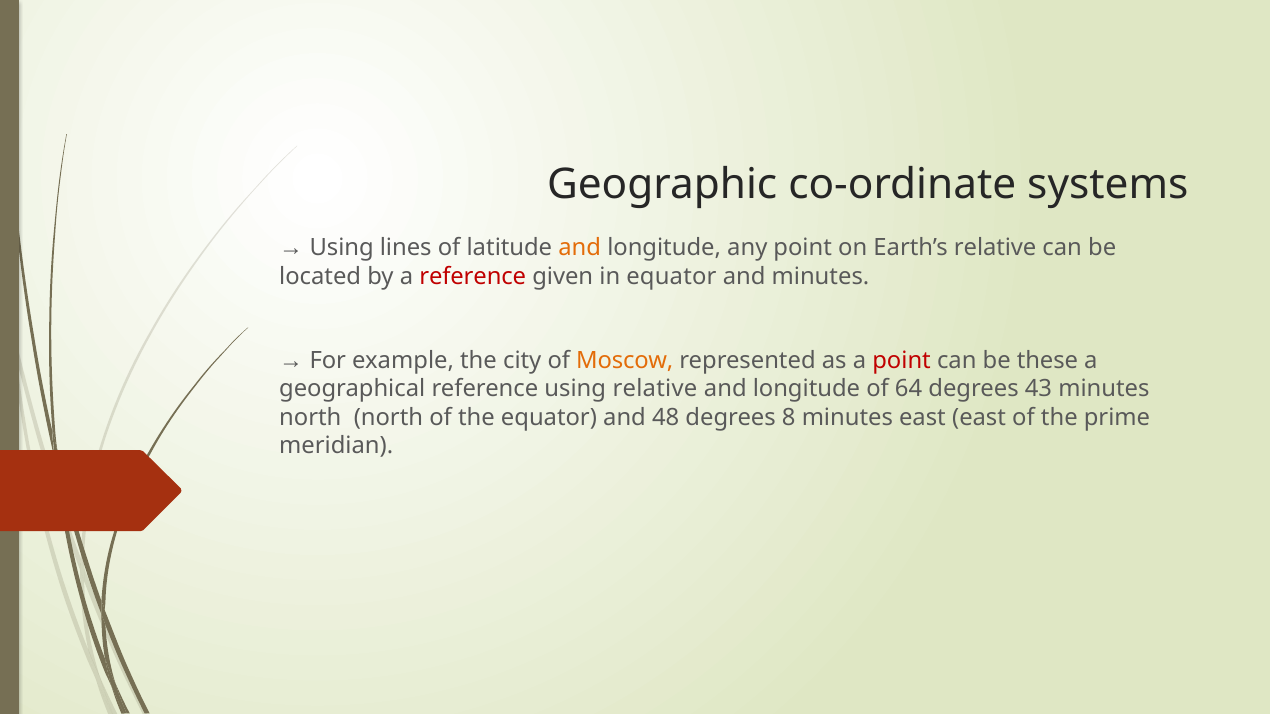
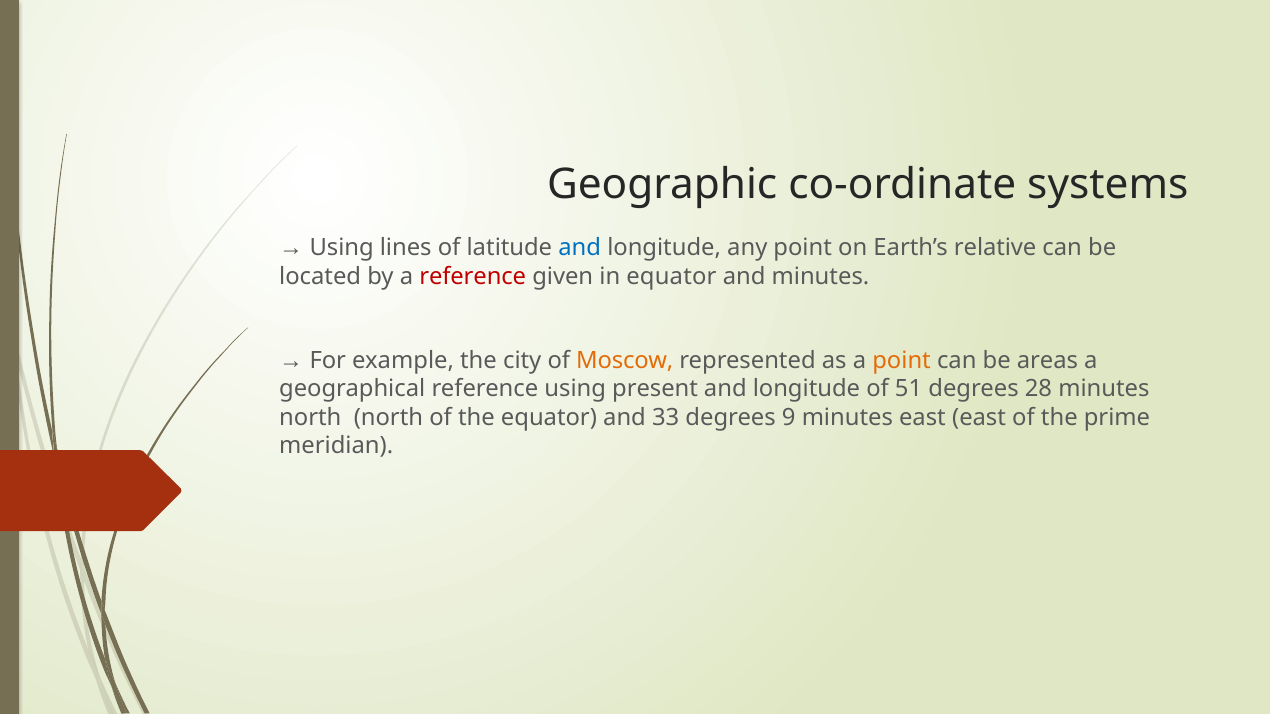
and colour: orange -> blue (580, 248)
point colour: red -> orange (902, 360)
these: these -> areas (1047, 360)
using relative: relative -> present (655, 389)
64: 64 -> 51 (909, 389)
43: 43 -> 28 (1038, 389)
48: 48 -> 33 (666, 418)
8: 8 -> 9 (789, 418)
